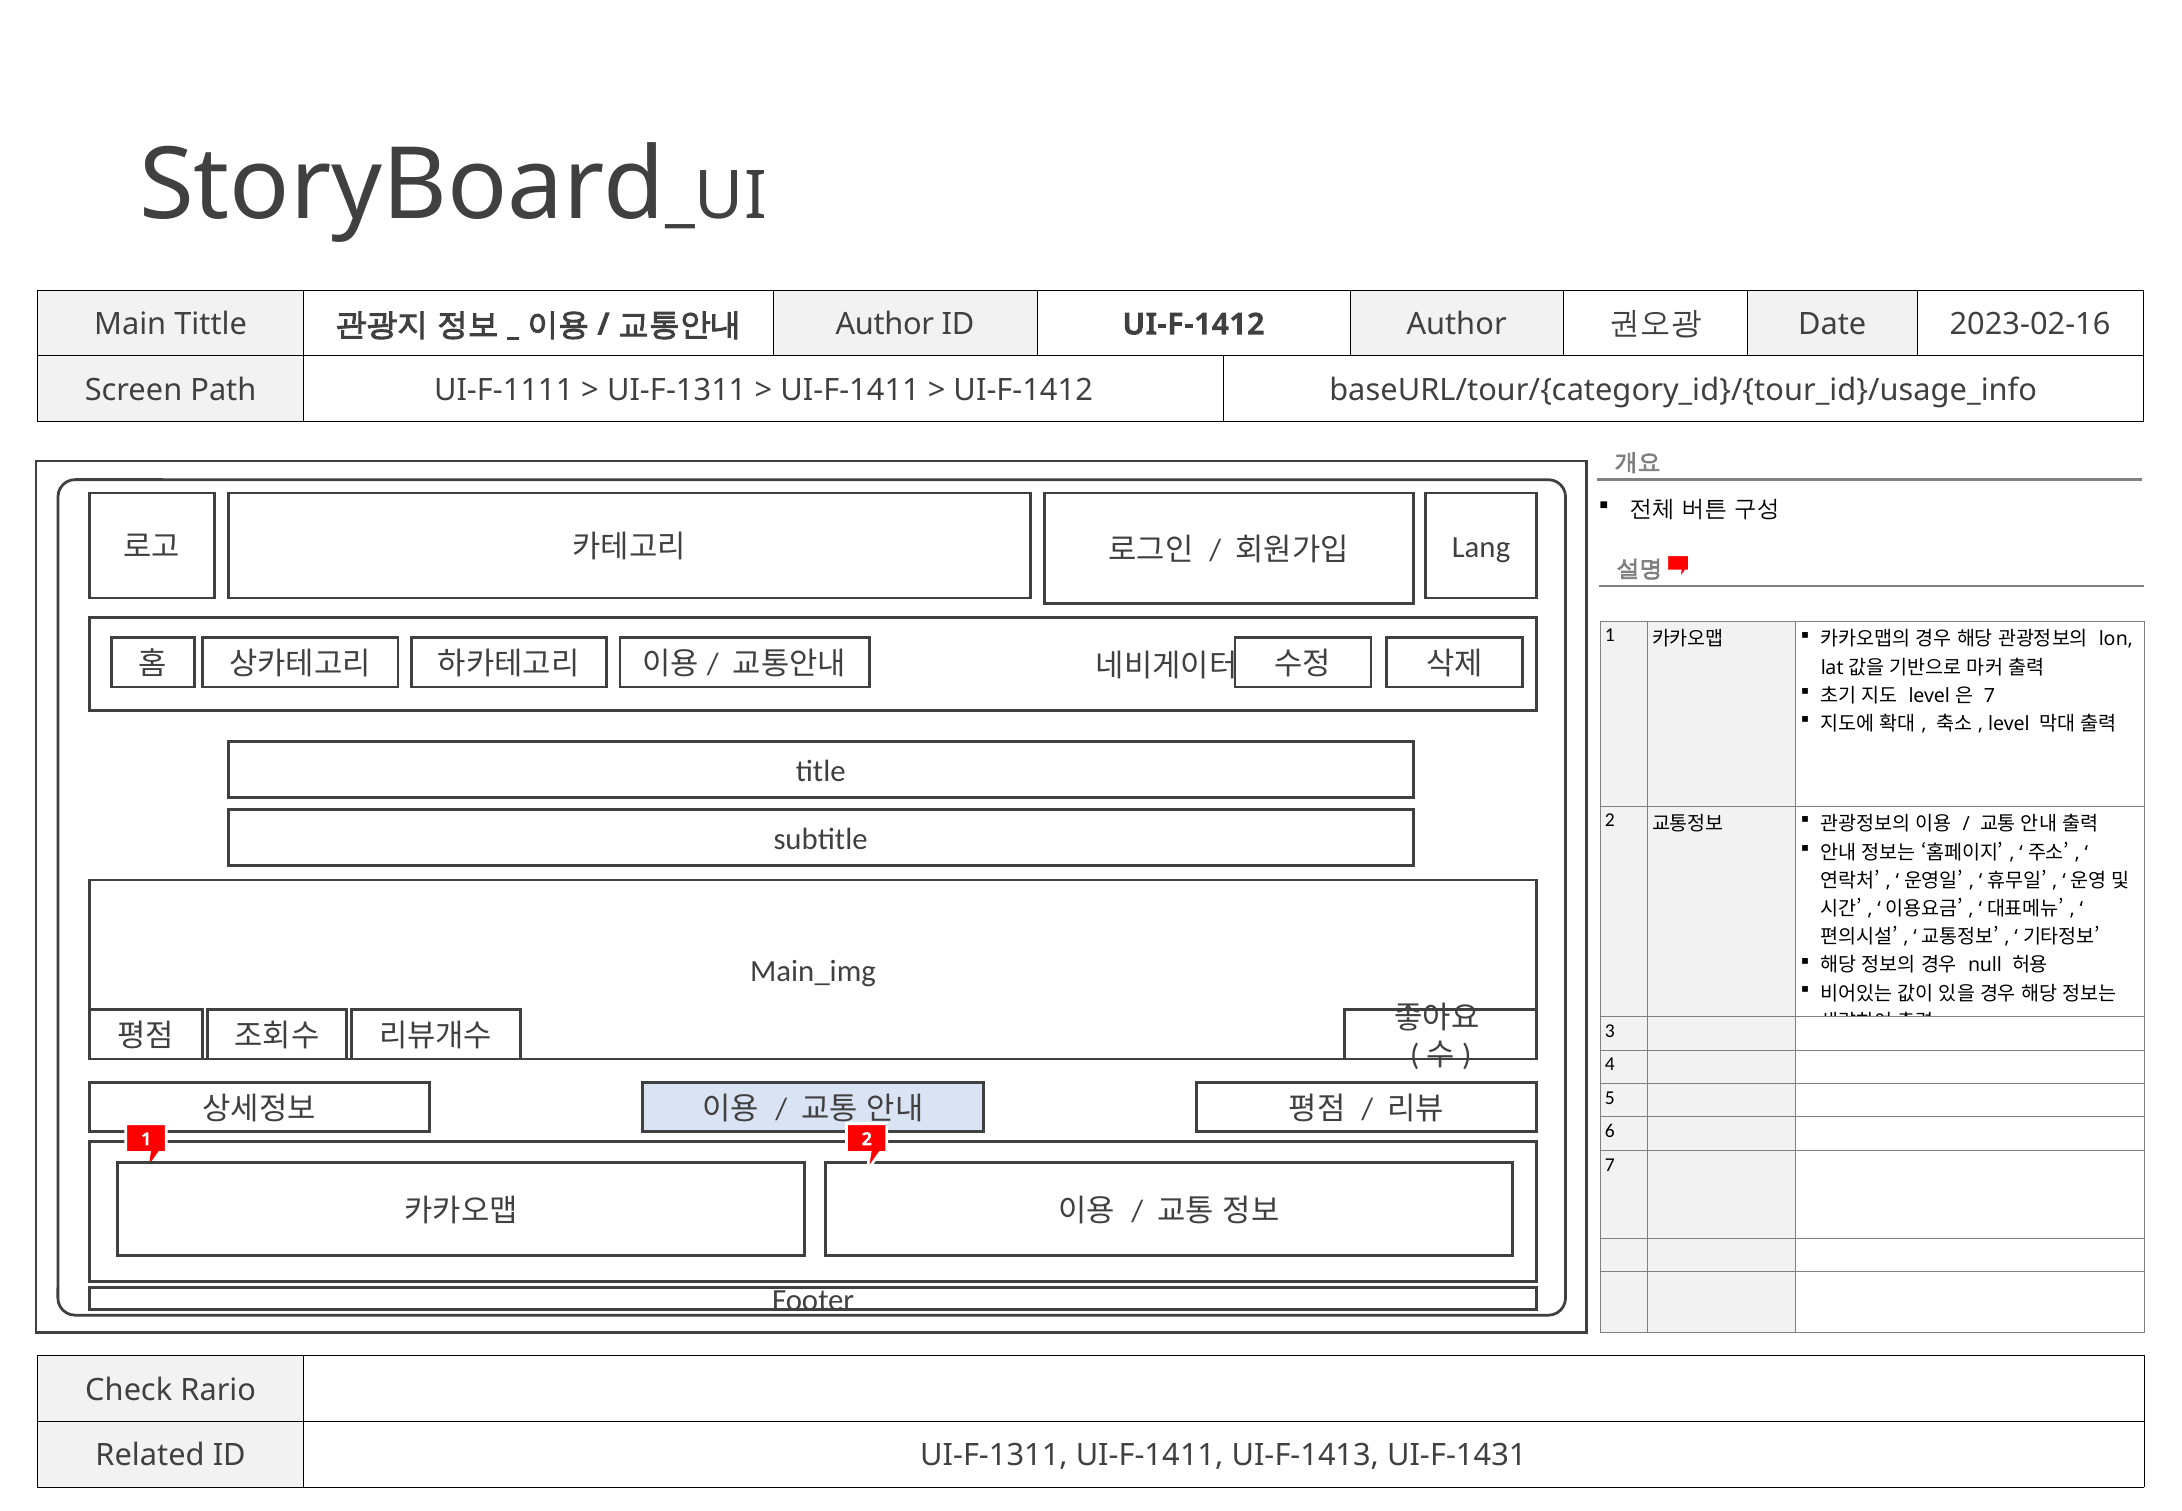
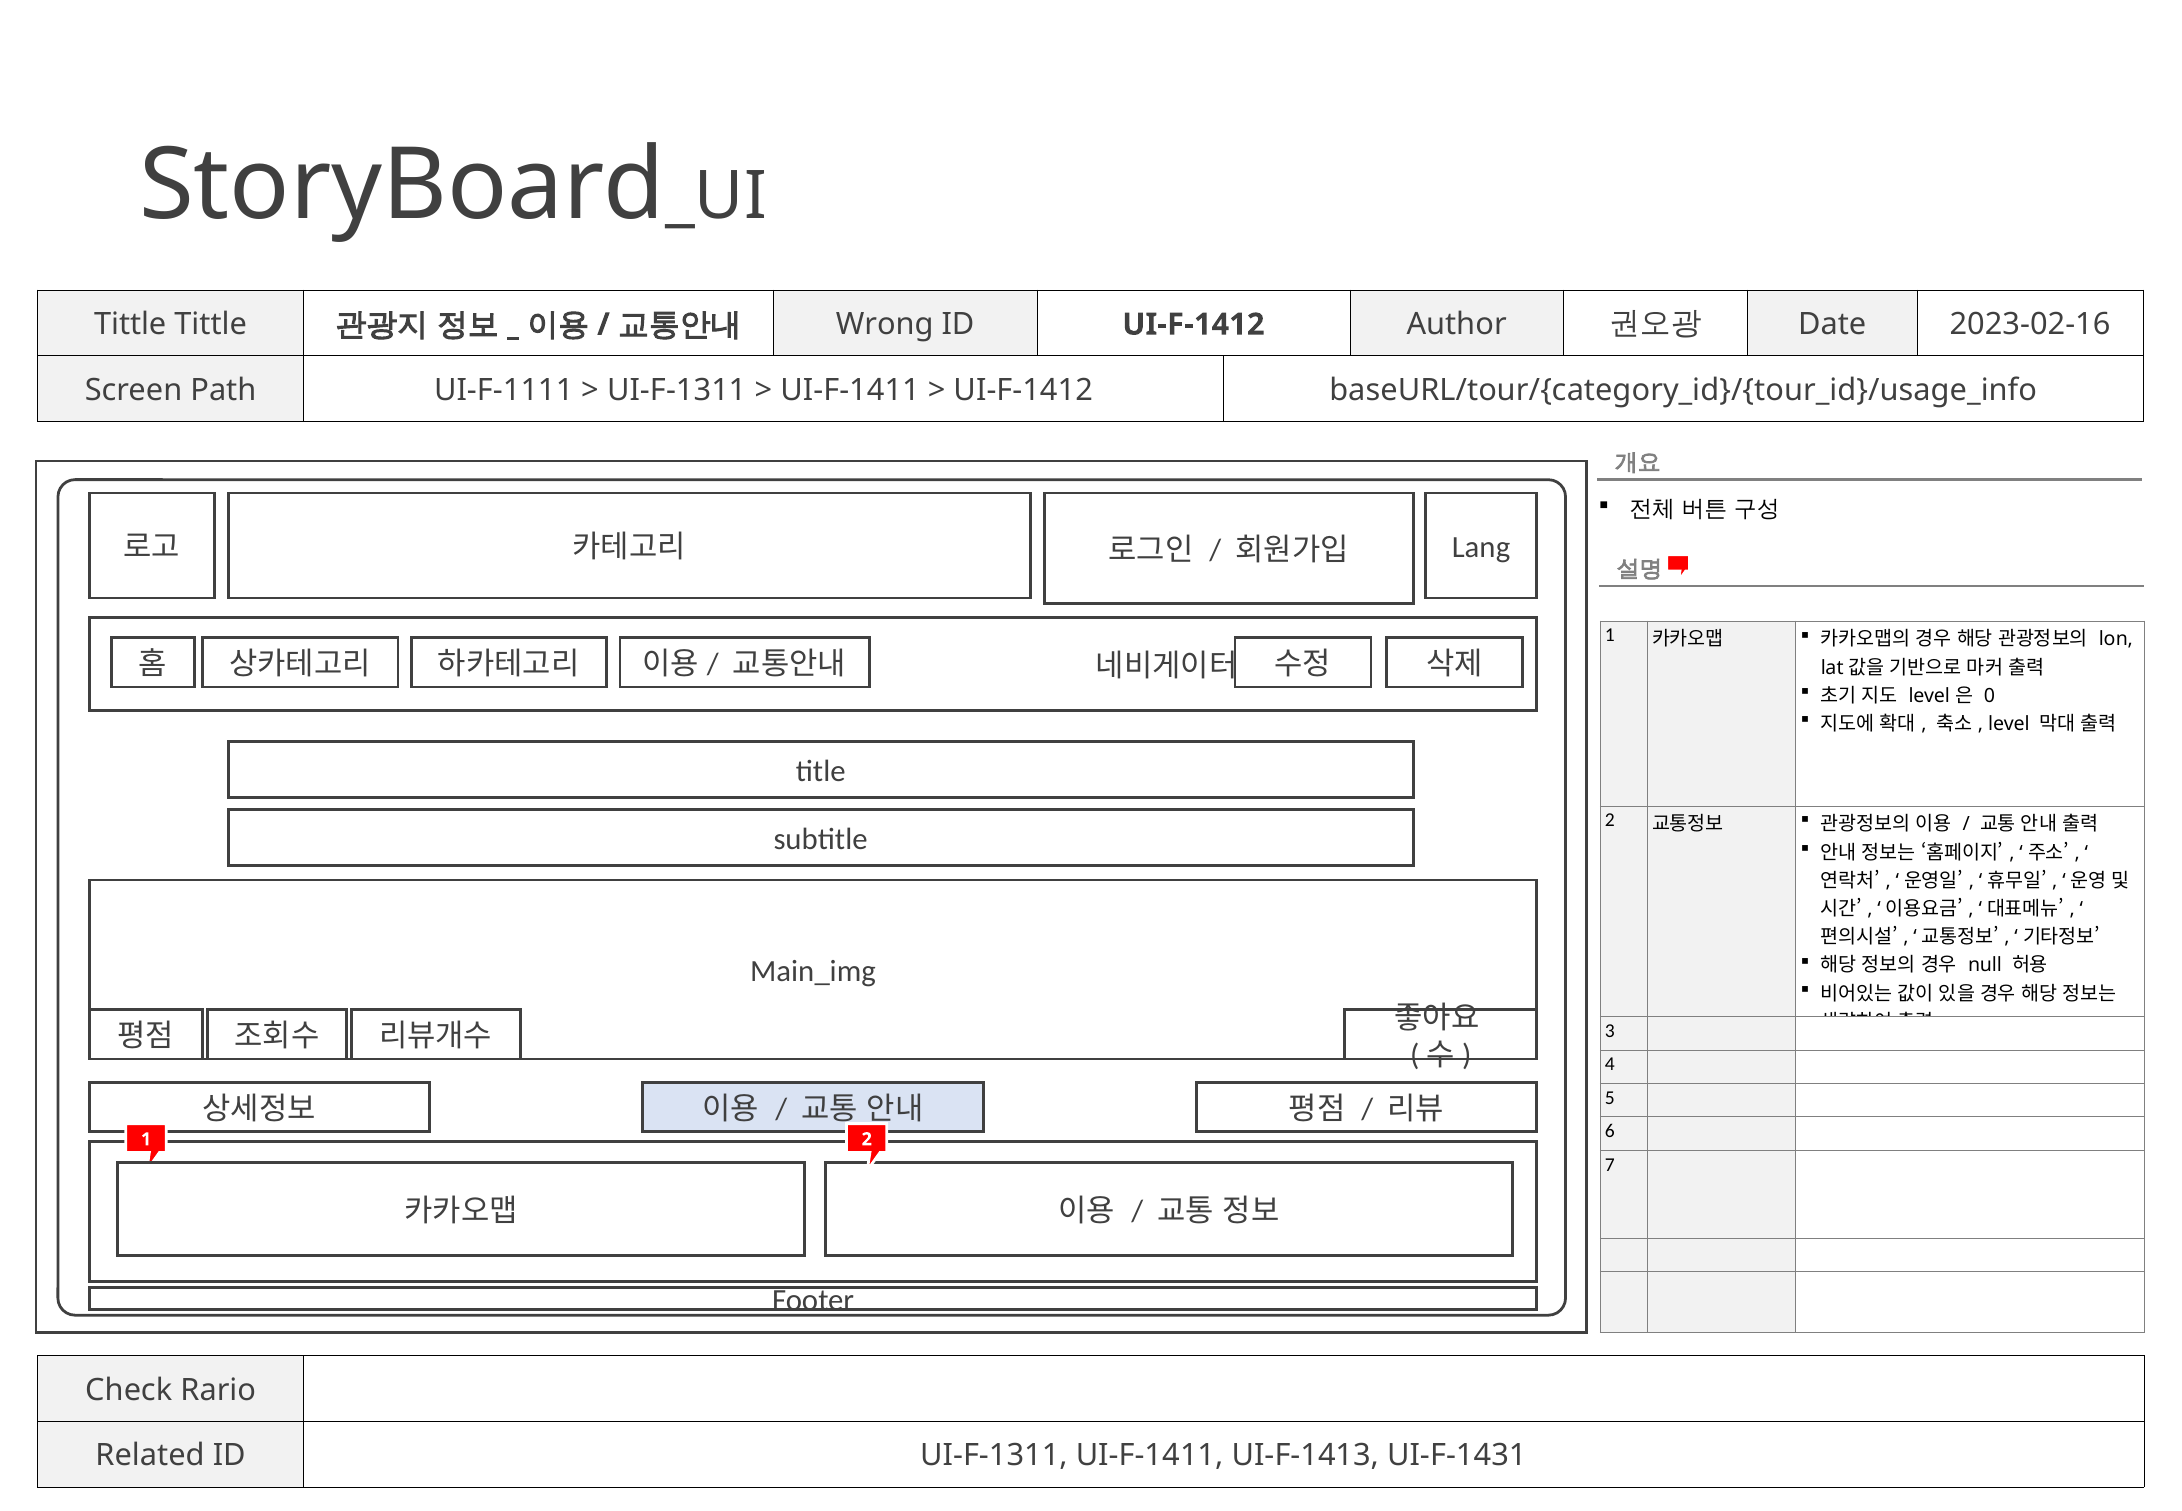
Main: Main -> Tittle (130, 324)
Author: Author -> Wrong (885, 324)
7: 7 -> 0 (1990, 696)
